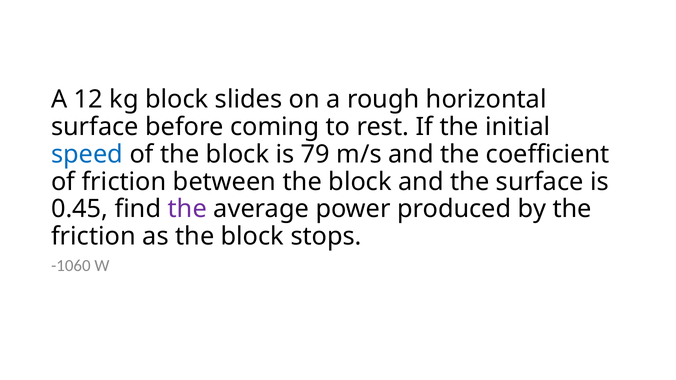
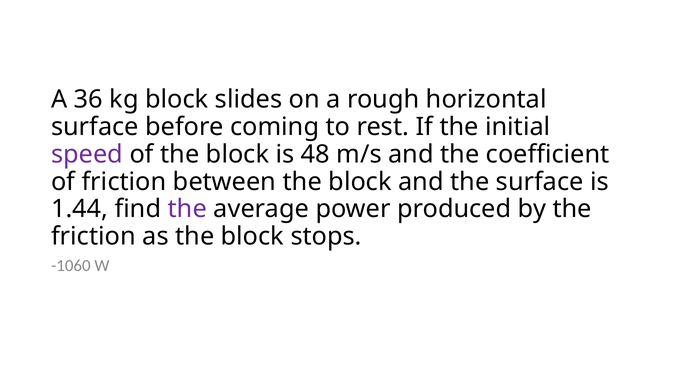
12: 12 -> 36 (88, 100)
speed colour: blue -> purple (87, 154)
79: 79 -> 48 (315, 154)
0.45: 0.45 -> 1.44 (80, 209)
